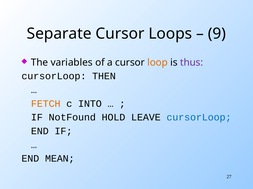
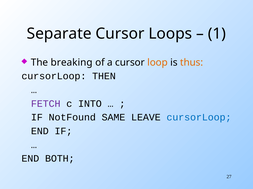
9: 9 -> 1 (217, 34)
variables: variables -> breaking (72, 63)
thus colour: purple -> orange (192, 63)
FETCH colour: orange -> purple (46, 104)
HOLD: HOLD -> SAME (113, 118)
MEAN: MEAN -> BOTH (60, 159)
